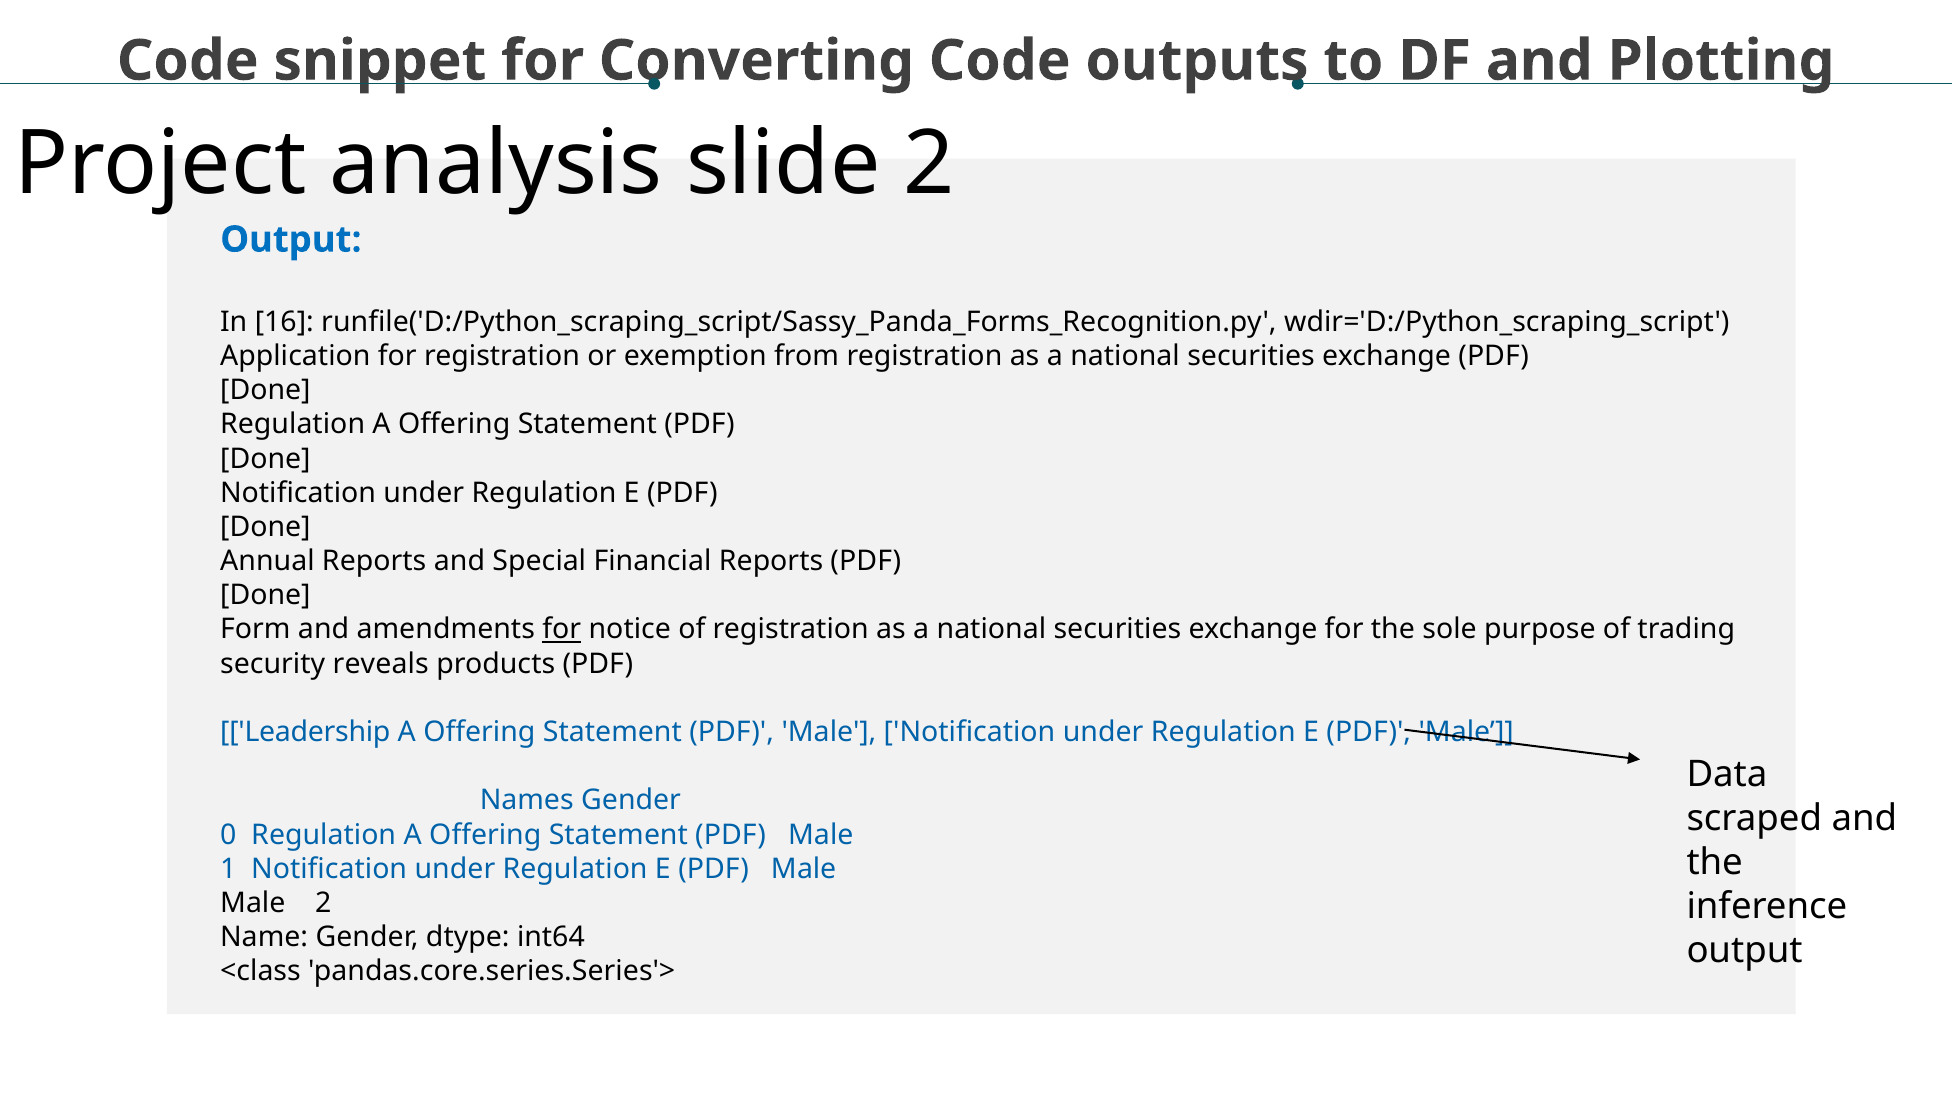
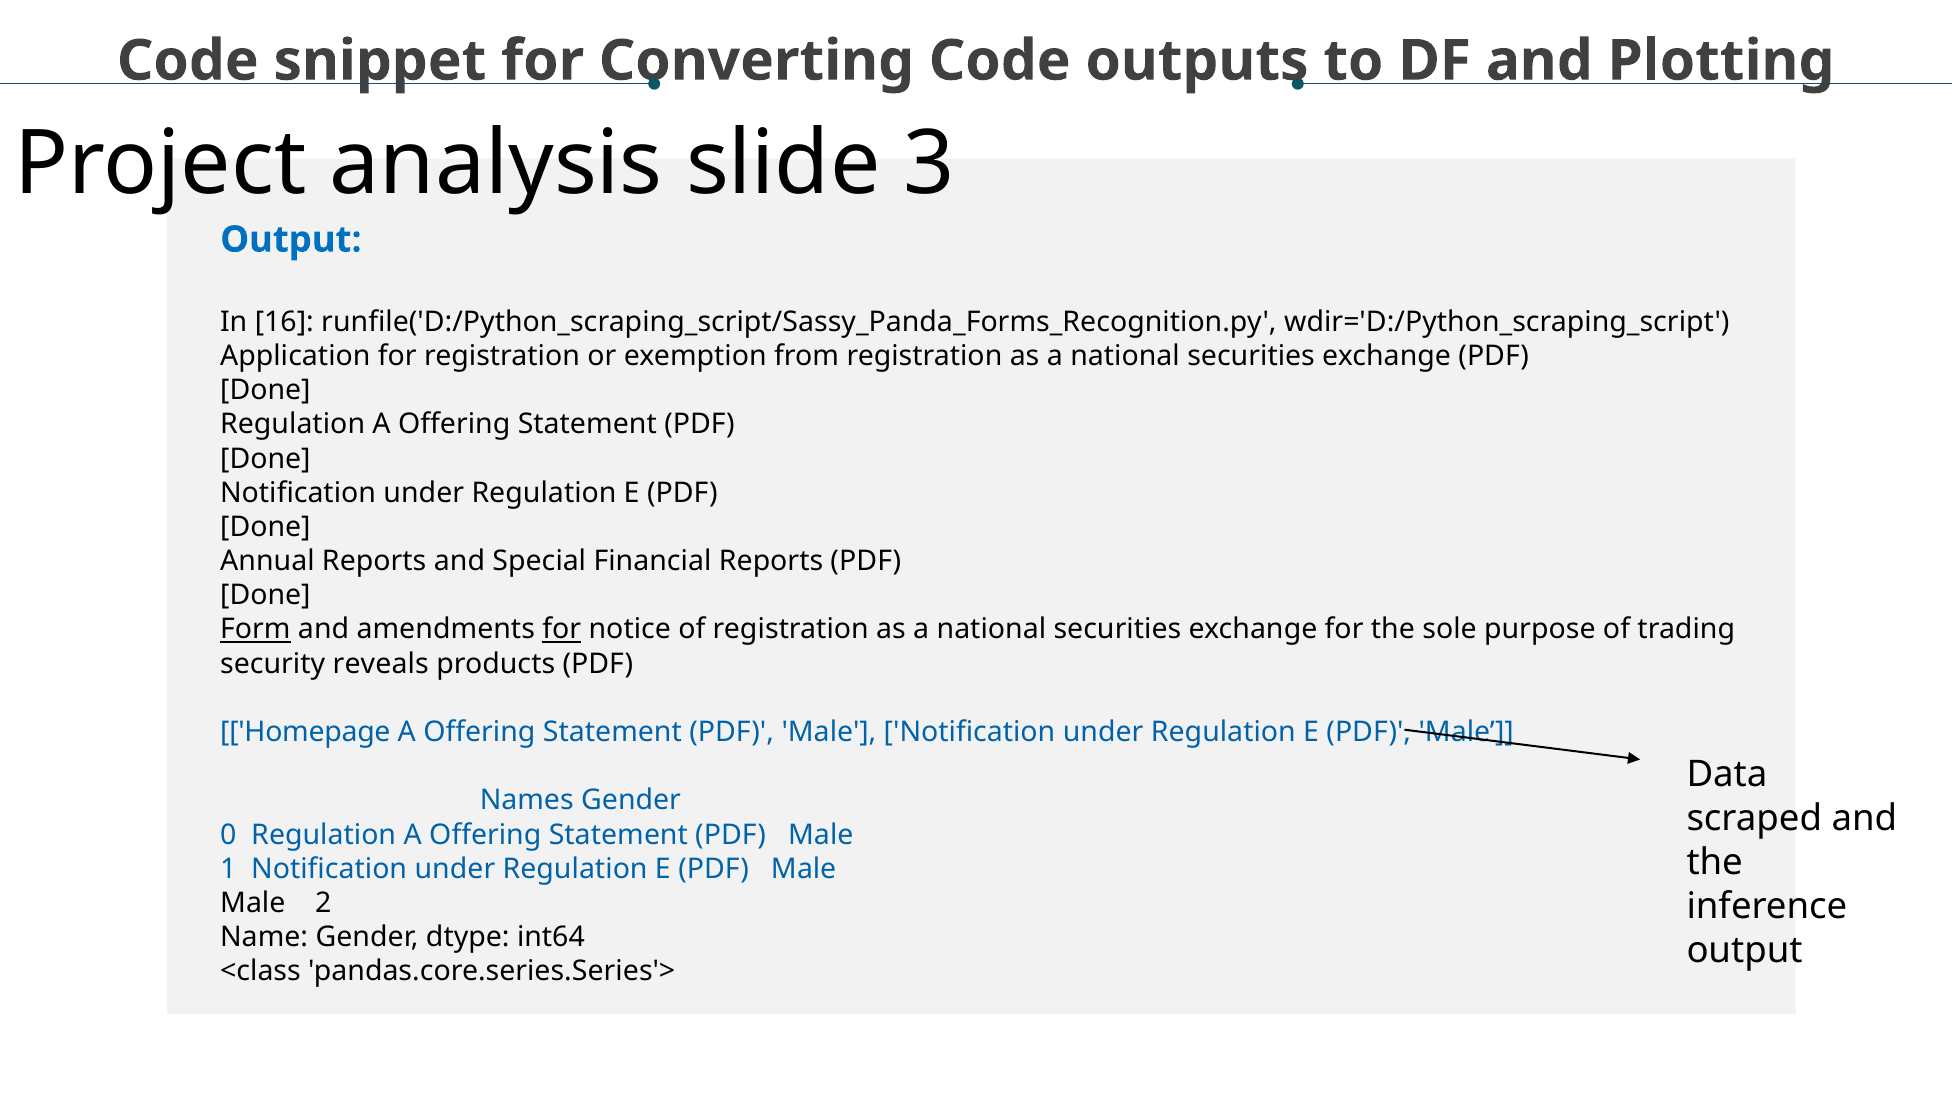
slide 2: 2 -> 3 (929, 164)
Form underline: none -> present (255, 630)
Leadership: Leadership -> Homepage (305, 732)
